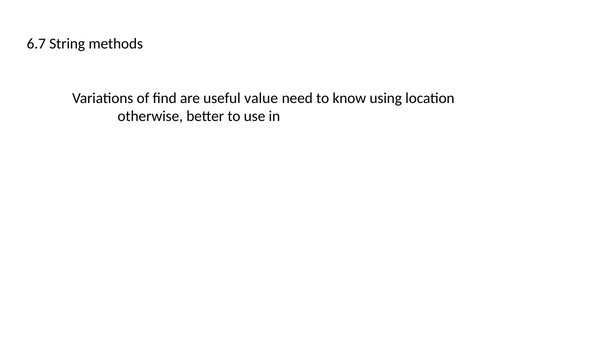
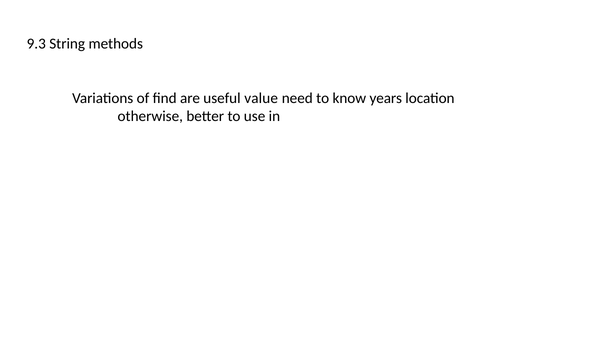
6.7: 6.7 -> 9.3 (36, 44)
using: using -> years (386, 98)
